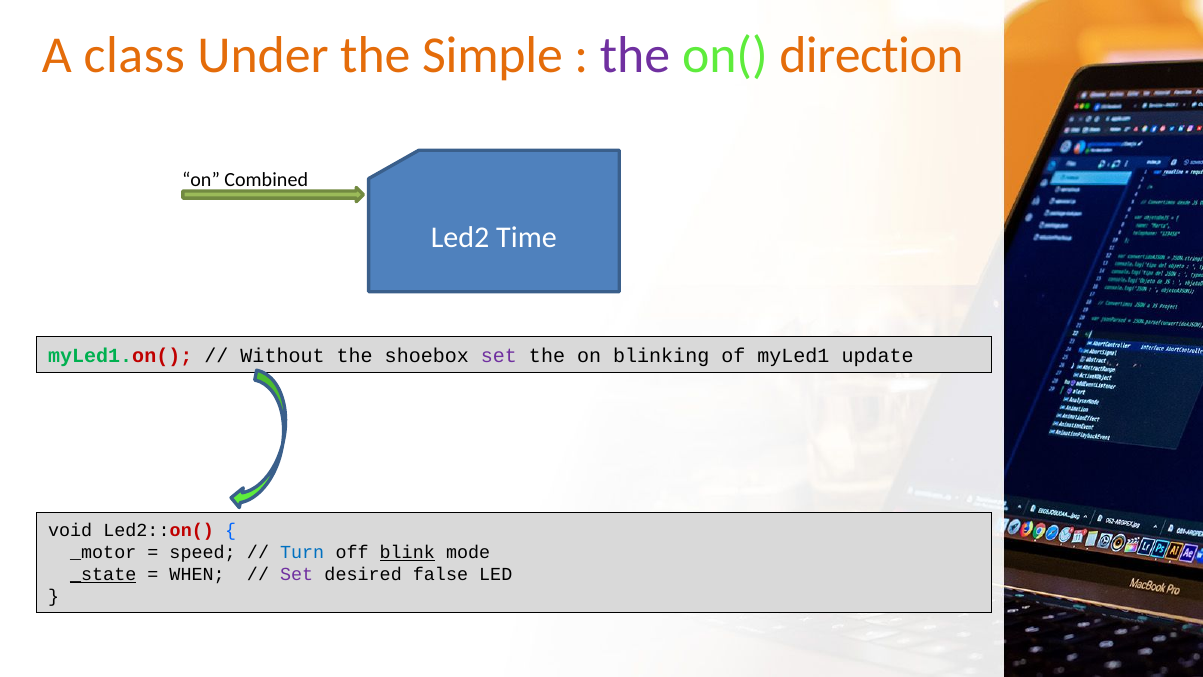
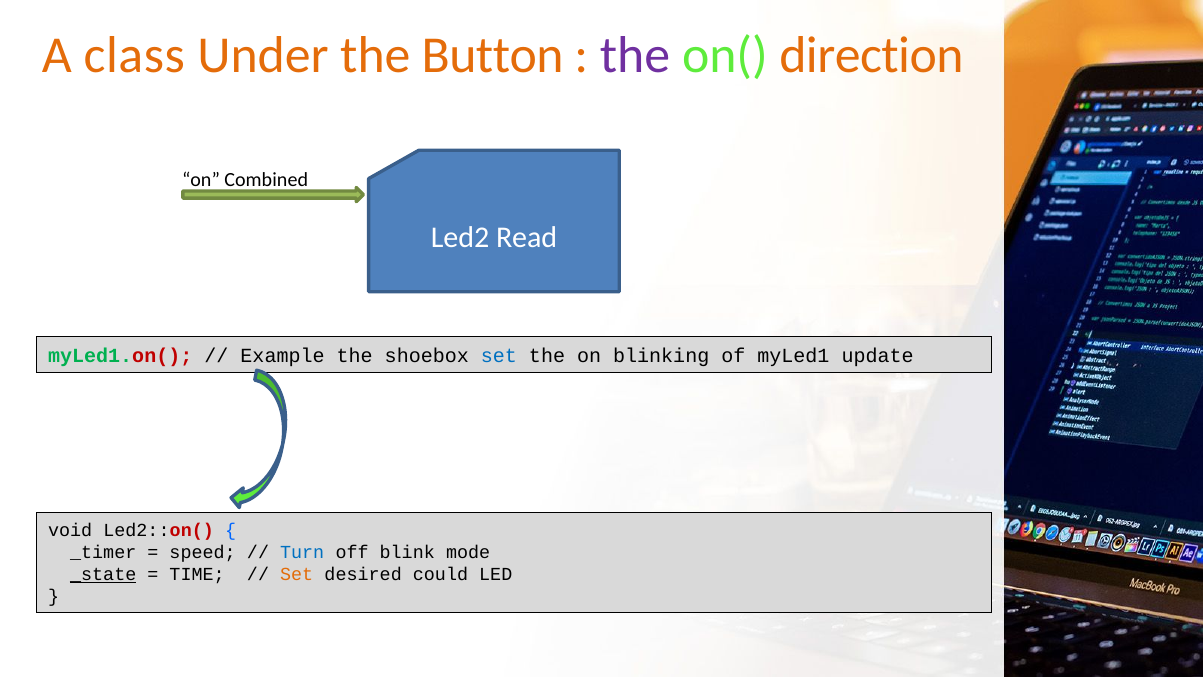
Simple: Simple -> Button (493, 56)
Time: Time -> Read (527, 237)
Without: Without -> Example (283, 355)
set colour: purple -> blue (499, 355)
_motor: _motor -> _timer (103, 552)
blink underline: present -> none (407, 552)
WHEN: WHEN -> TIME (197, 574)
Set colour: purple -> orange (297, 574)
false: false -> could (440, 574)
